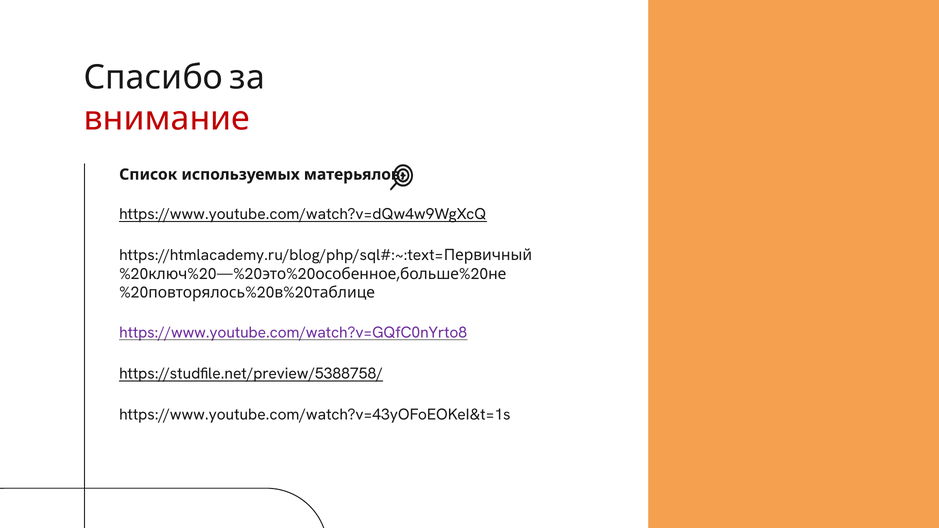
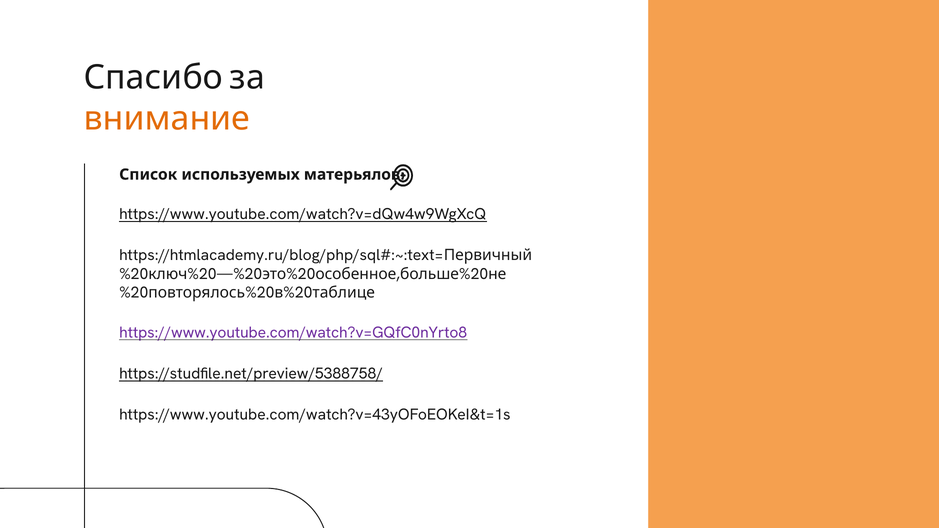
внимание colour: red -> orange (167, 118)
